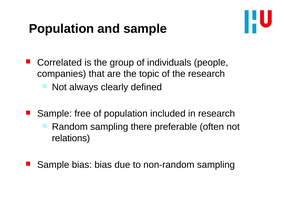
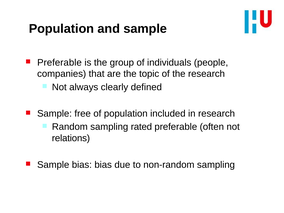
Correlated: Correlated -> Preferable (59, 62)
there: there -> rated (141, 127)
